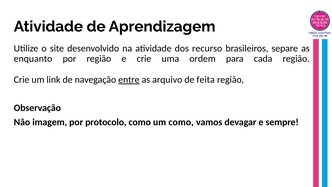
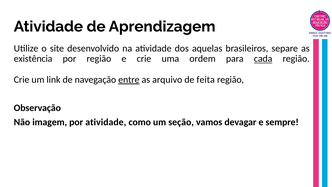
recurso: recurso -> aquelas (207, 48)
enquanto: enquanto -> existência (33, 59)
cada underline: none -> present (263, 59)
por protocolo: protocolo -> atividade (106, 122)
um como: como -> seção (181, 122)
